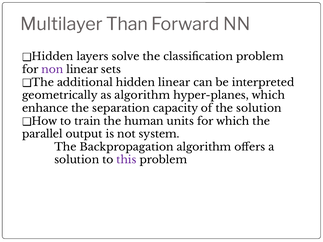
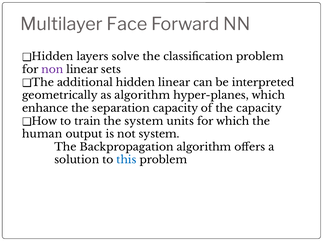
Than: Than -> Face (127, 24)
the solution: solution -> capacity (259, 108)
the human: human -> system (144, 121)
parallel: parallel -> human (42, 134)
this colour: purple -> blue (126, 160)
